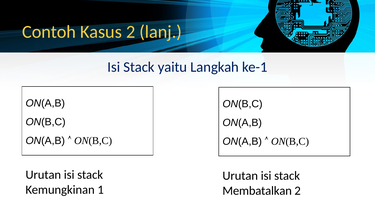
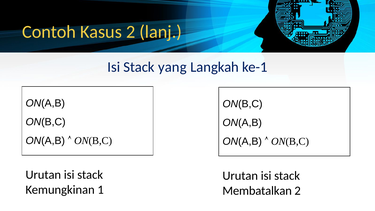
yaitu: yaitu -> yang (172, 67)
